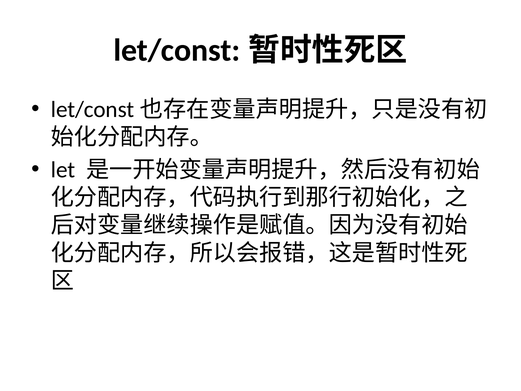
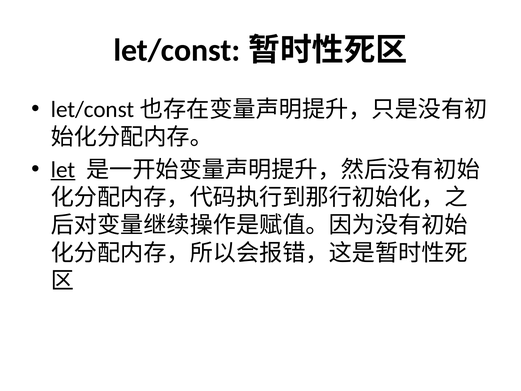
let underline: none -> present (63, 170)
